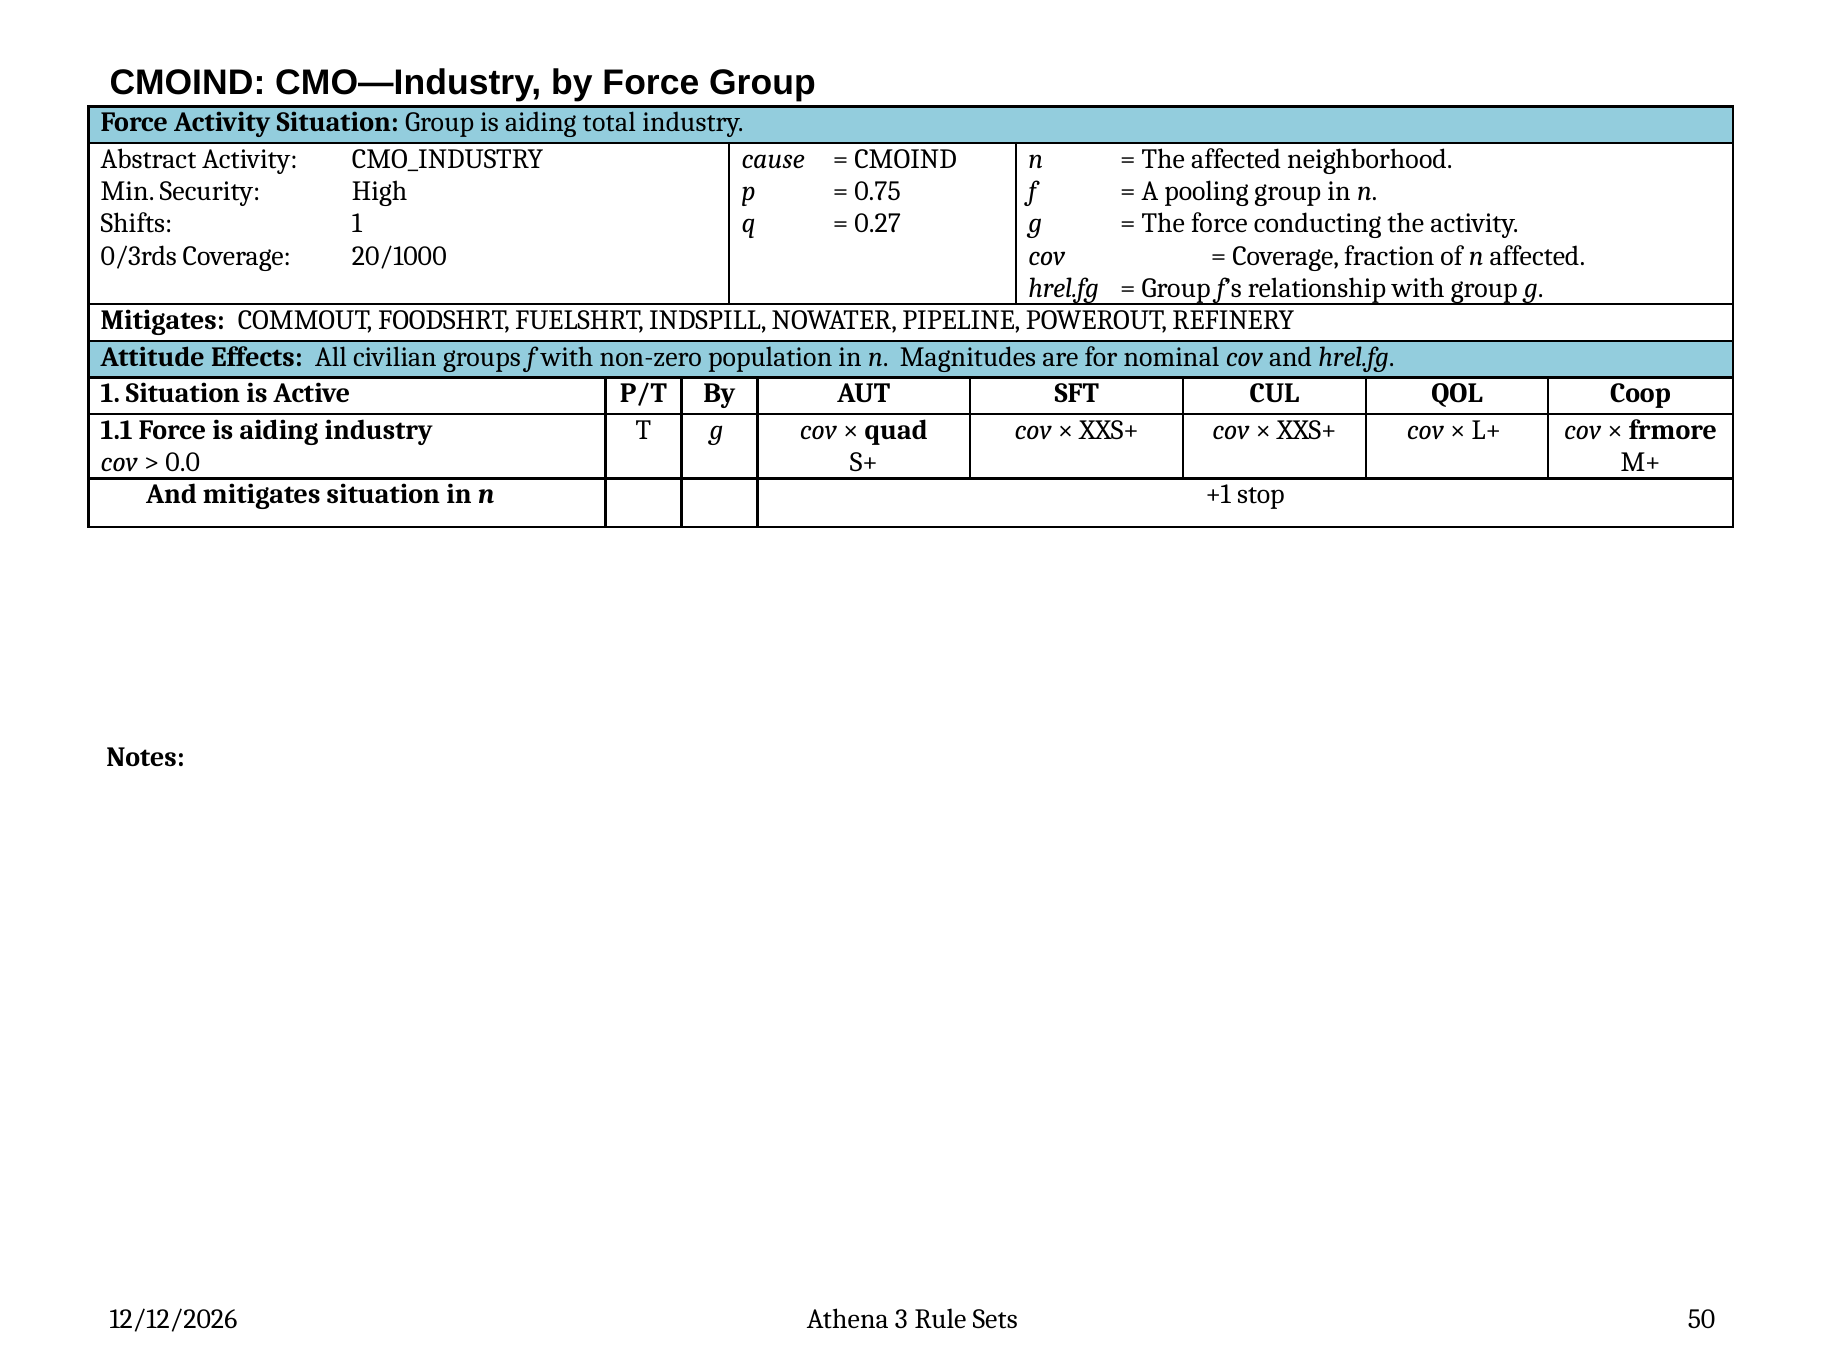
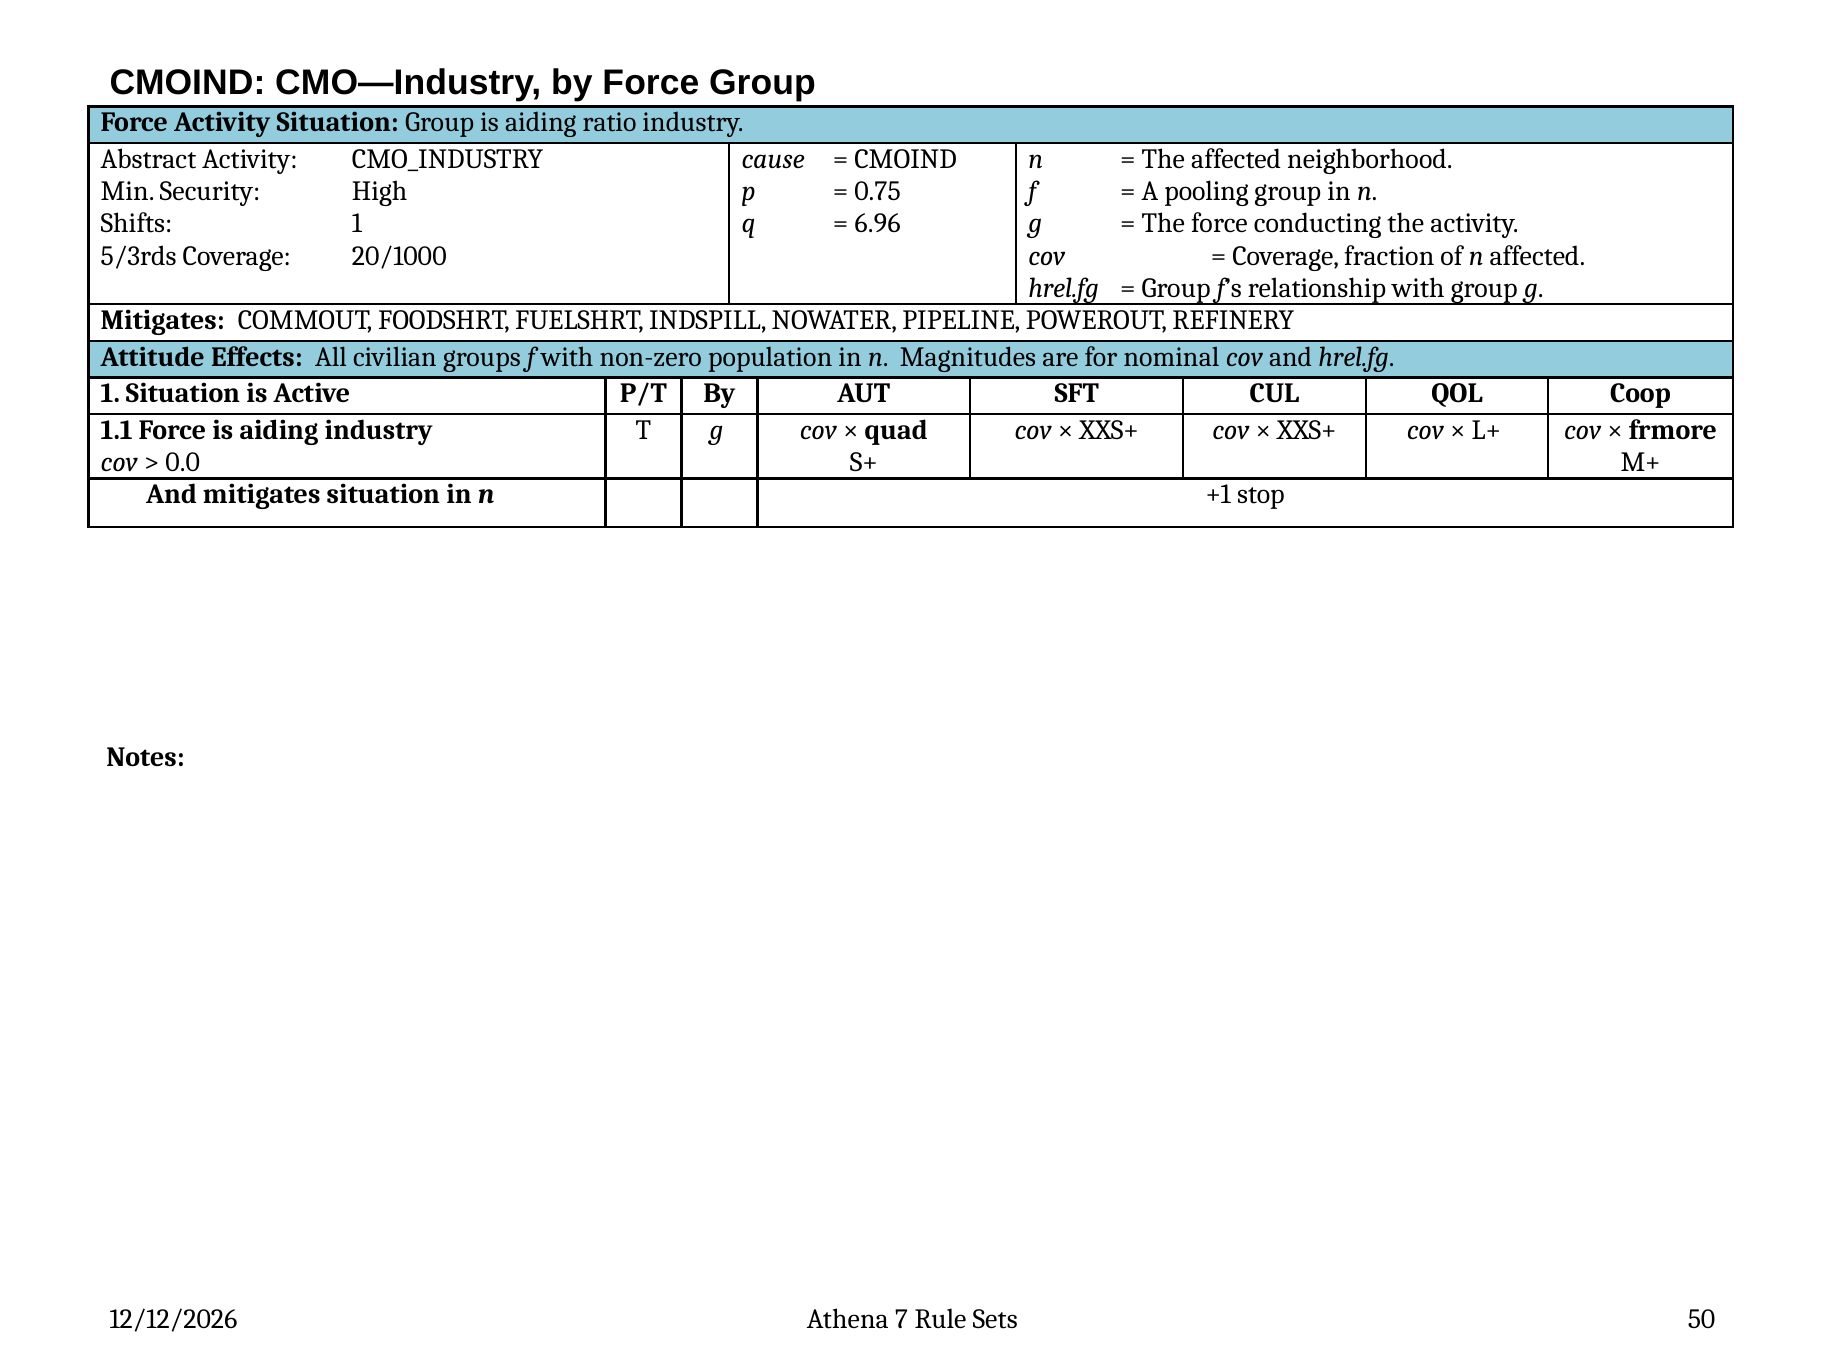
total: total -> ratio (610, 123)
0.27: 0.27 -> 6.96 (878, 224)
0/3rds: 0/3rds -> 5/3rds (139, 256)
3: 3 -> 7 (901, 1319)
